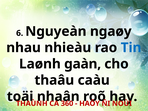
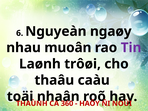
nhieàu: nhieàu -> muoân (68, 48)
Tin colour: blue -> purple (131, 48)
gaàn: gaàn -> trôøi (83, 64)
